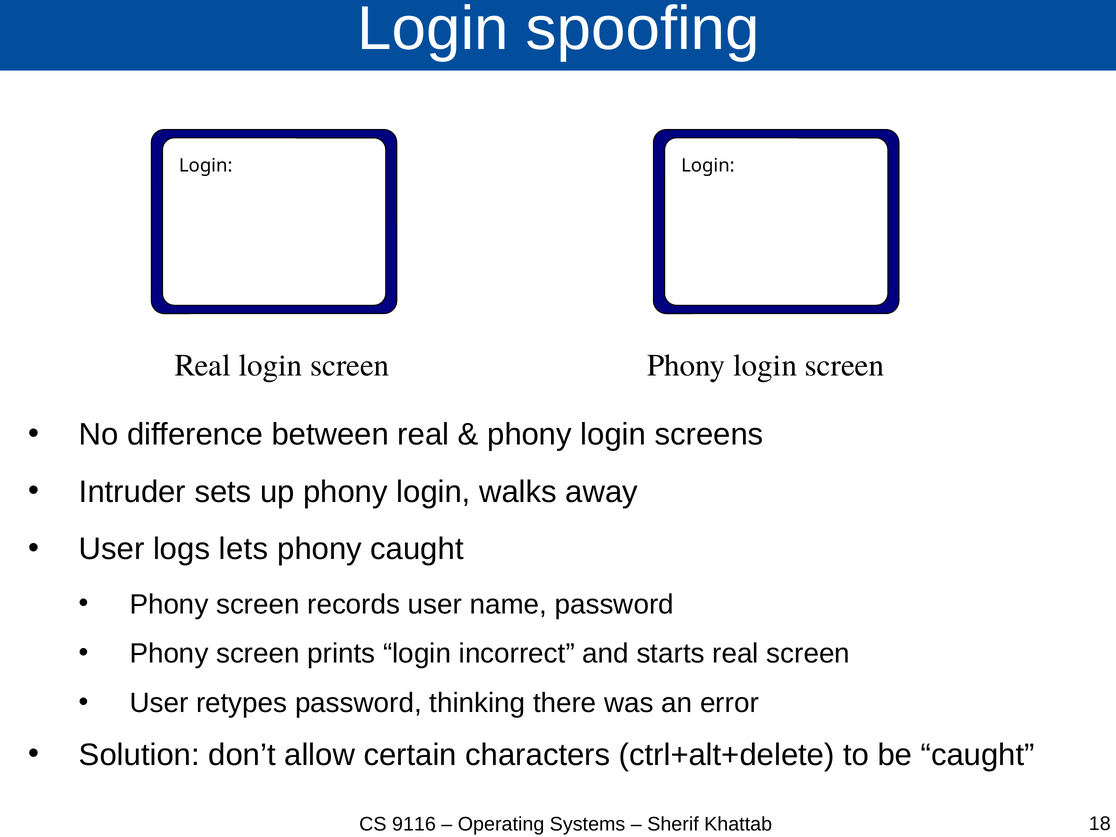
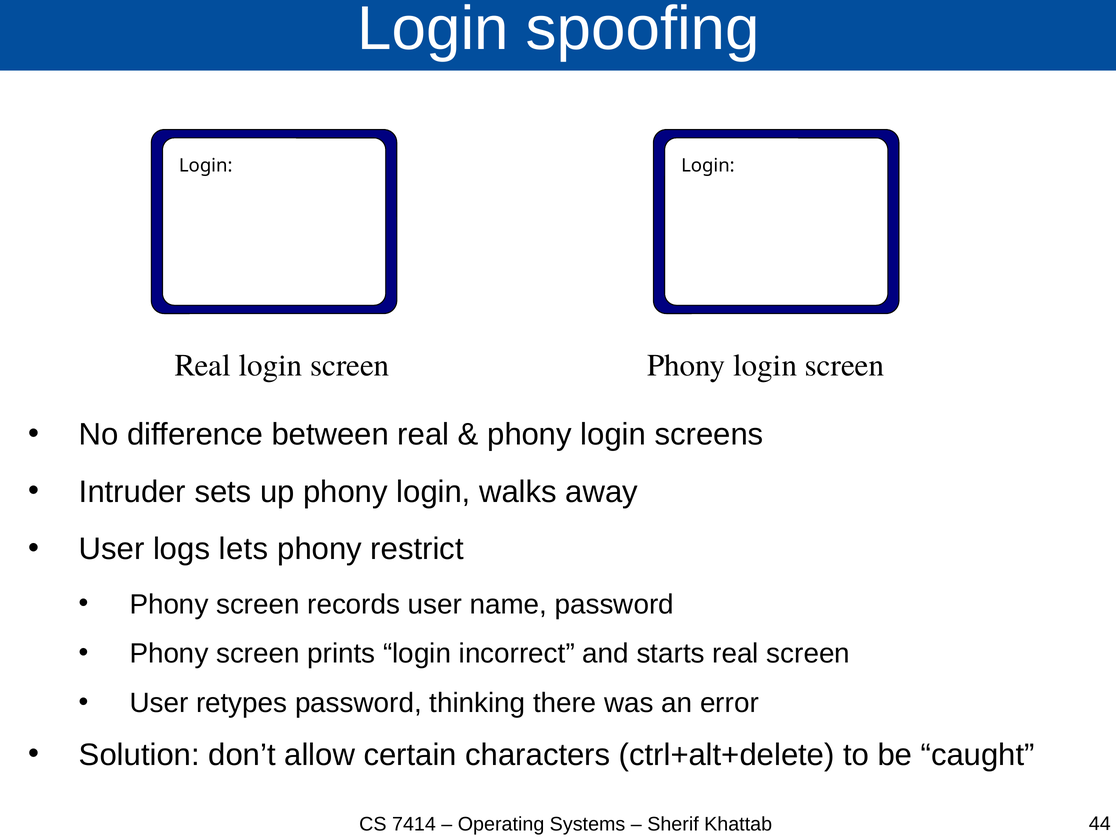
phony caught: caught -> restrict (417, 549)
9116: 9116 -> 7414 (414, 824)
18: 18 -> 44 (1100, 824)
